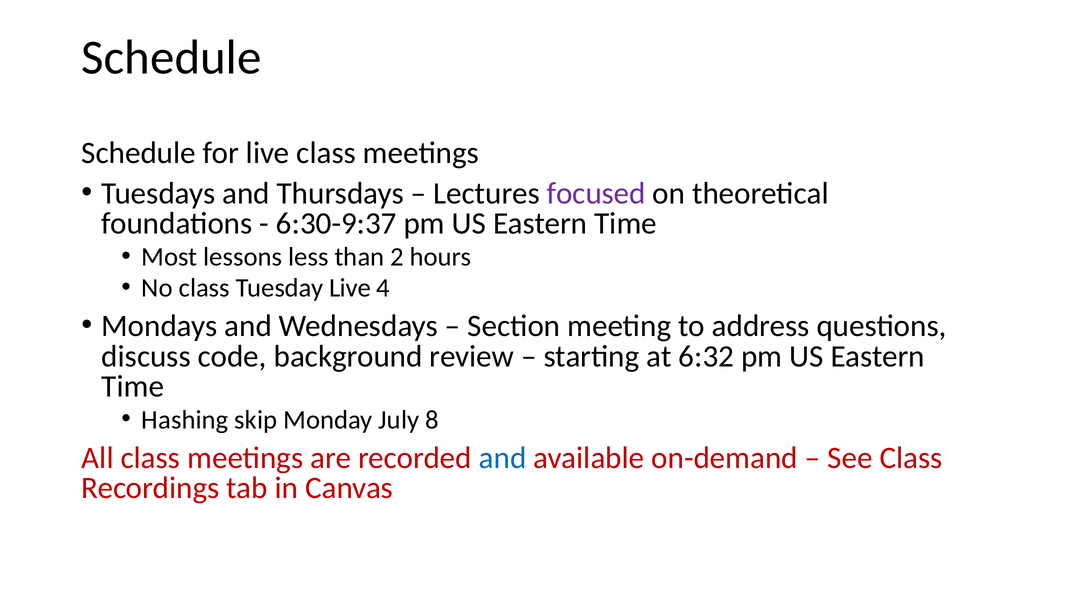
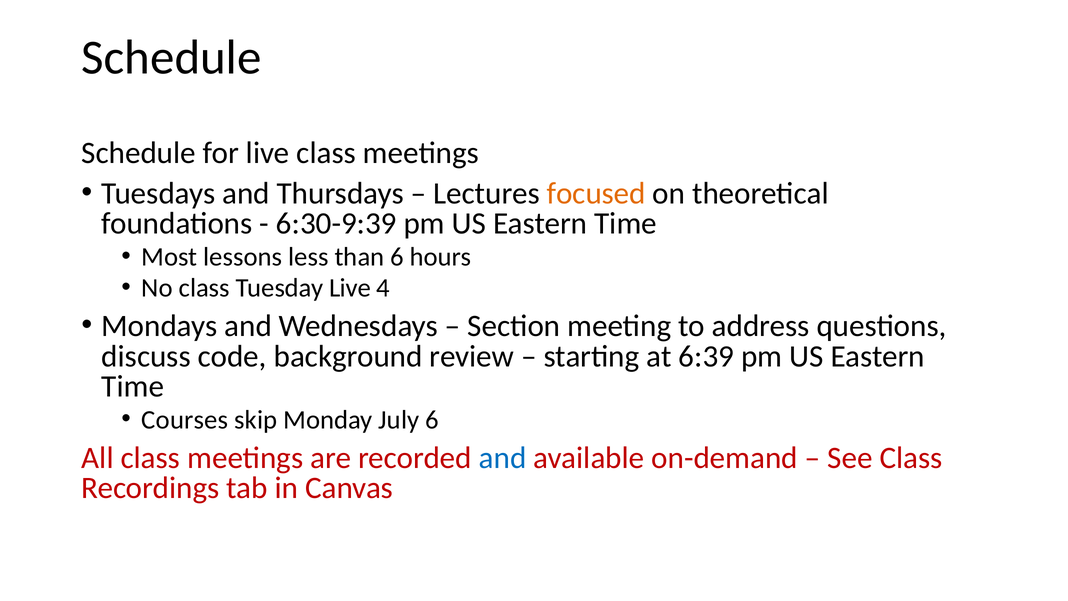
focused colour: purple -> orange (596, 193)
6:30-9:37: 6:30-9:37 -> 6:30-9:39 (336, 224)
than 2: 2 -> 6 (397, 257)
6:32: 6:32 -> 6:39 (706, 356)
Hashing: Hashing -> Courses (185, 420)
July 8: 8 -> 6 (432, 420)
